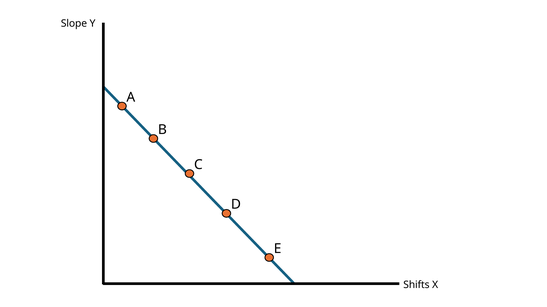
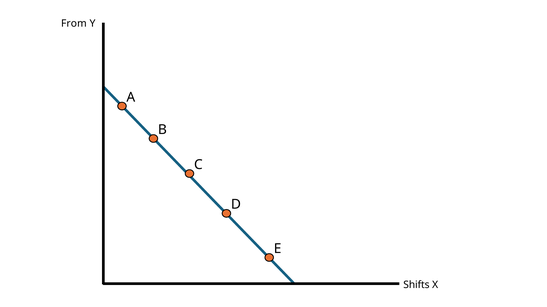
Slope: Slope -> From (74, 23)
